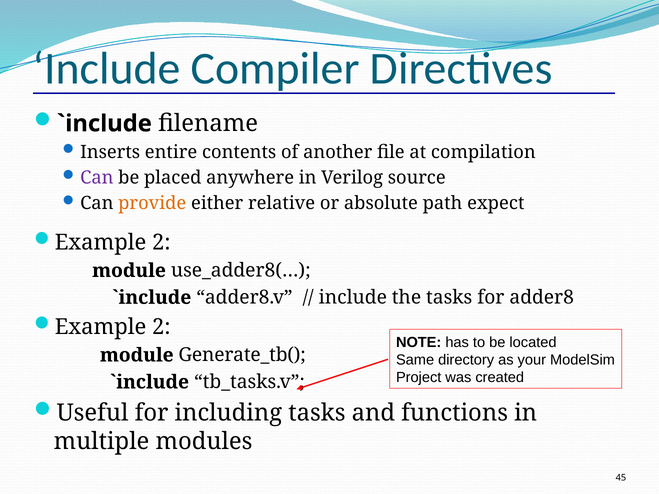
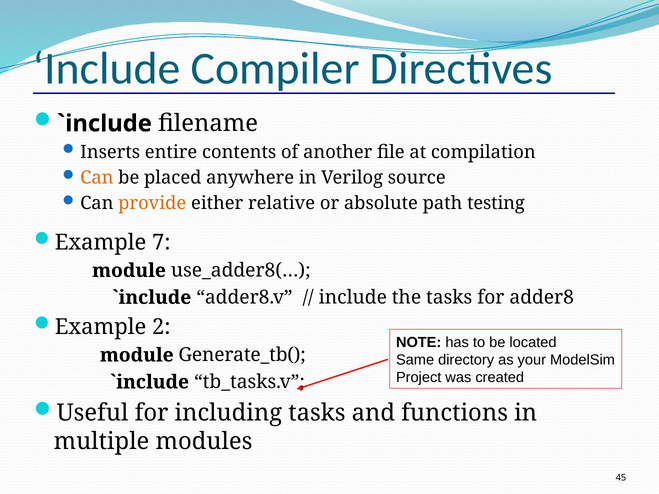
Can colour: purple -> orange (97, 178)
expect: expect -> testing (496, 203)
2: 2 -> 7 (161, 242)
